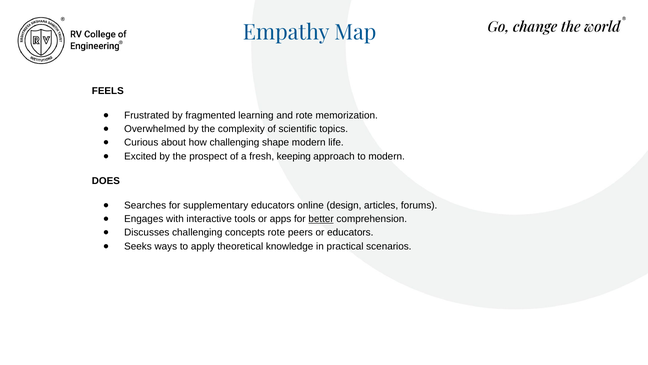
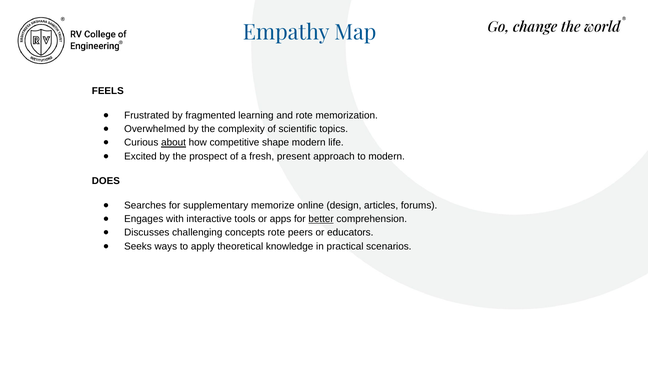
about underline: none -> present (174, 143)
how challenging: challenging -> competitive (234, 143)
keeping: keeping -> present (294, 156)
supplementary educators: educators -> memorize (273, 205)
